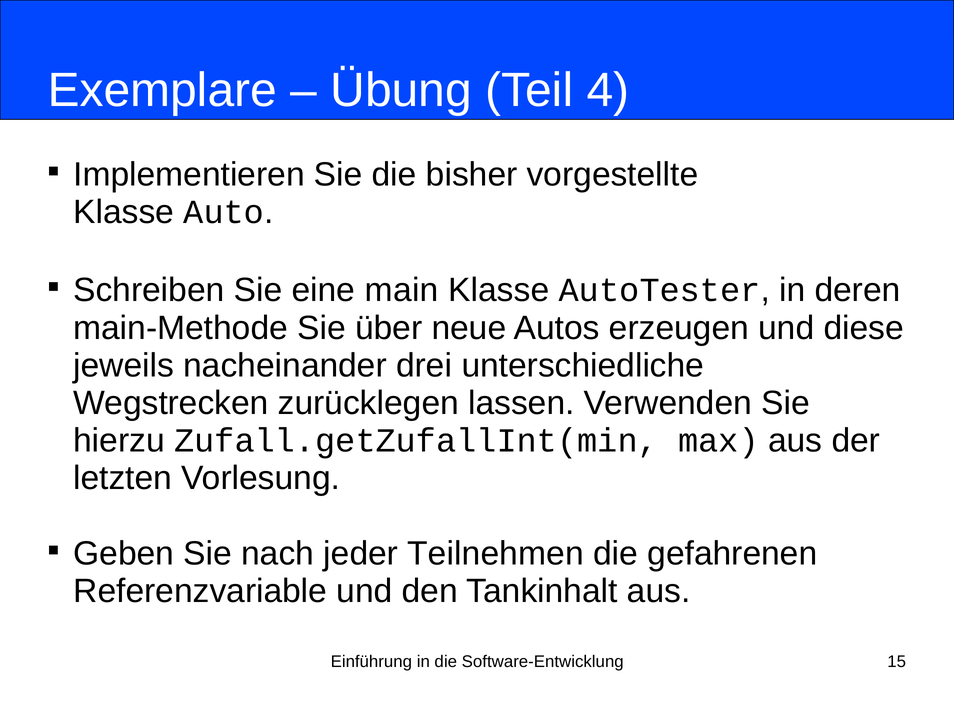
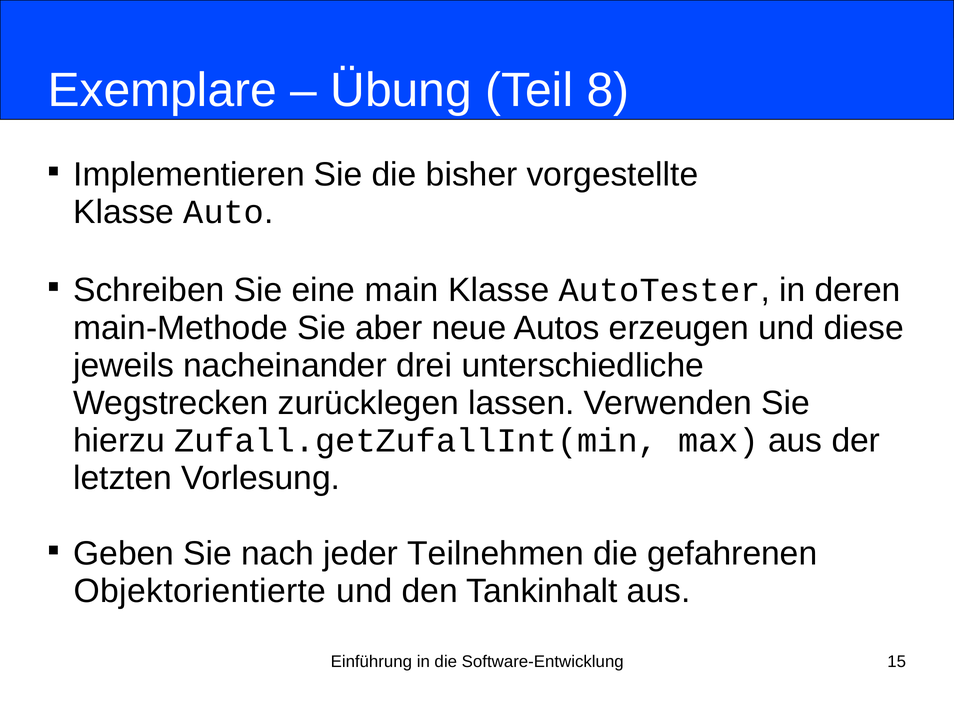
4: 4 -> 8 (608, 90)
über: über -> aber (389, 328)
Referenzvariable: Referenzvariable -> Objektorientierte (200, 591)
